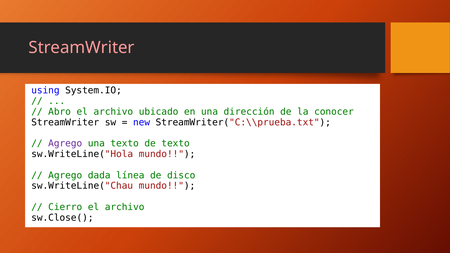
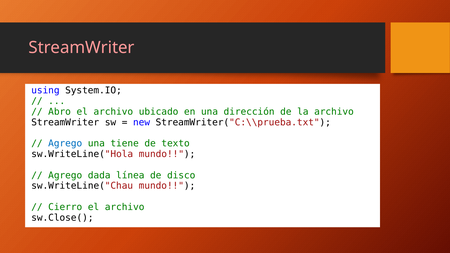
la conocer: conocer -> archivo (334, 112)
Agrego colour: purple -> blue (65, 144)
una texto: texto -> tiene (125, 144)
